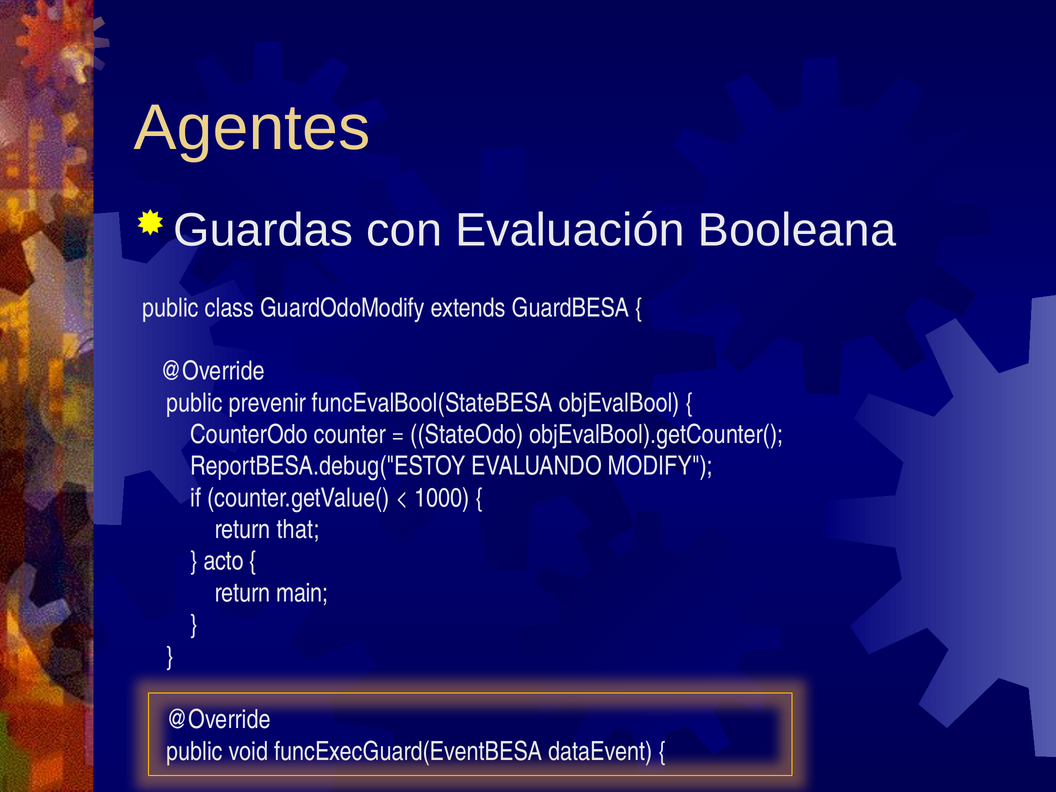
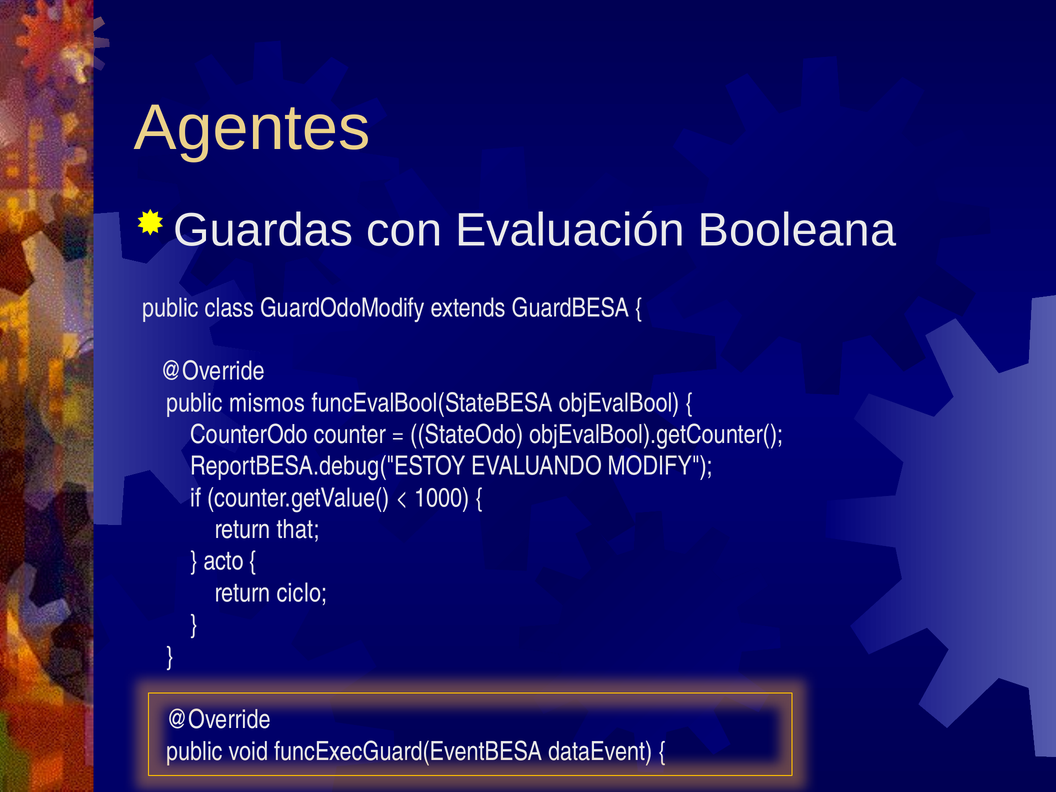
prevenir: prevenir -> mismos (267, 403)
main: main -> ciclo (302, 593)
